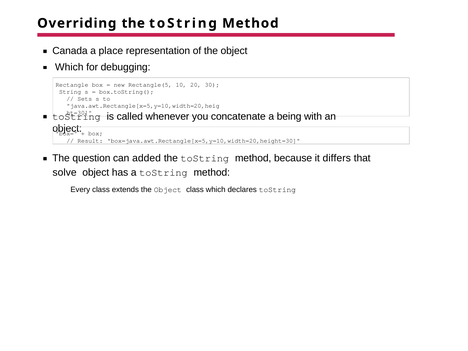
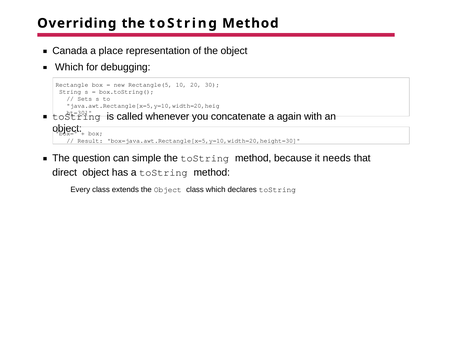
being: being -> again (289, 116)
added: added -> simple (147, 158)
differs: differs -> needs (337, 158)
solve: solve -> direct (65, 173)
